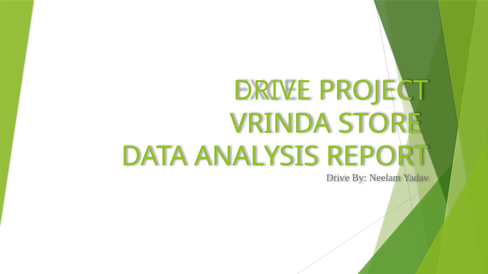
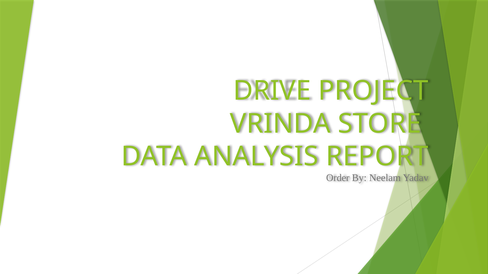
Drive: Drive -> Order (338, 178)
